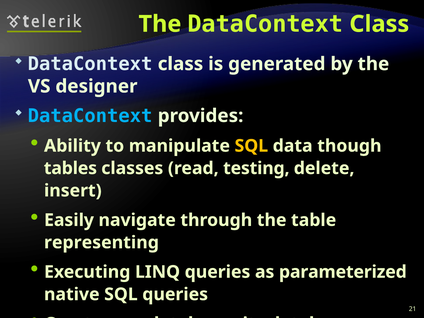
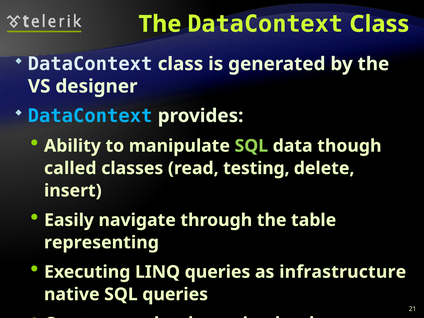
SQL colour: yellow -> light green (251, 146)
tables: tables -> called (70, 168)
parameterized: parameterized -> infrastructure (343, 272)
